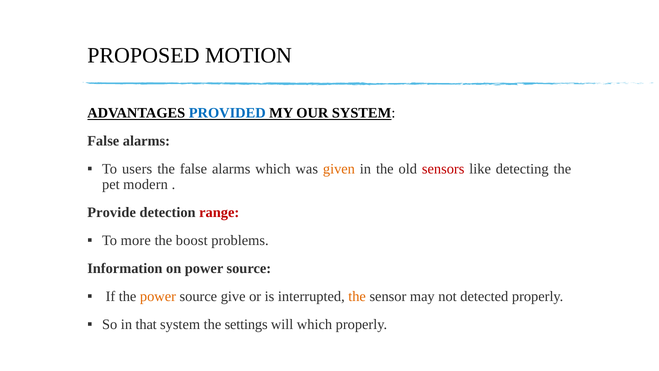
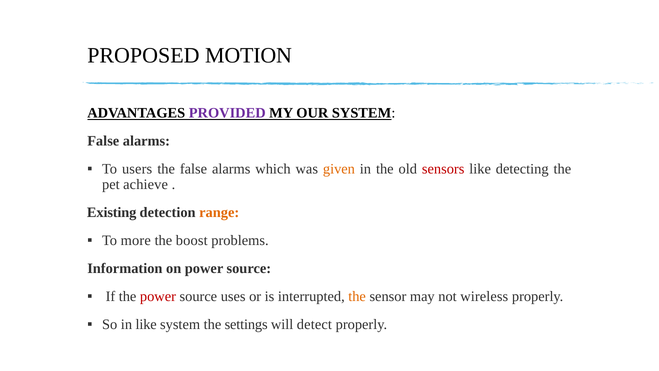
PROVIDED colour: blue -> purple (227, 113)
modern: modern -> achieve (146, 185)
Provide: Provide -> Existing (112, 213)
range colour: red -> orange (219, 213)
power colour: orange -> red (158, 296)
give: give -> uses (233, 296)
detected: detected -> wireless (484, 296)
in that: that -> like (146, 324)
will which: which -> detect (314, 324)
